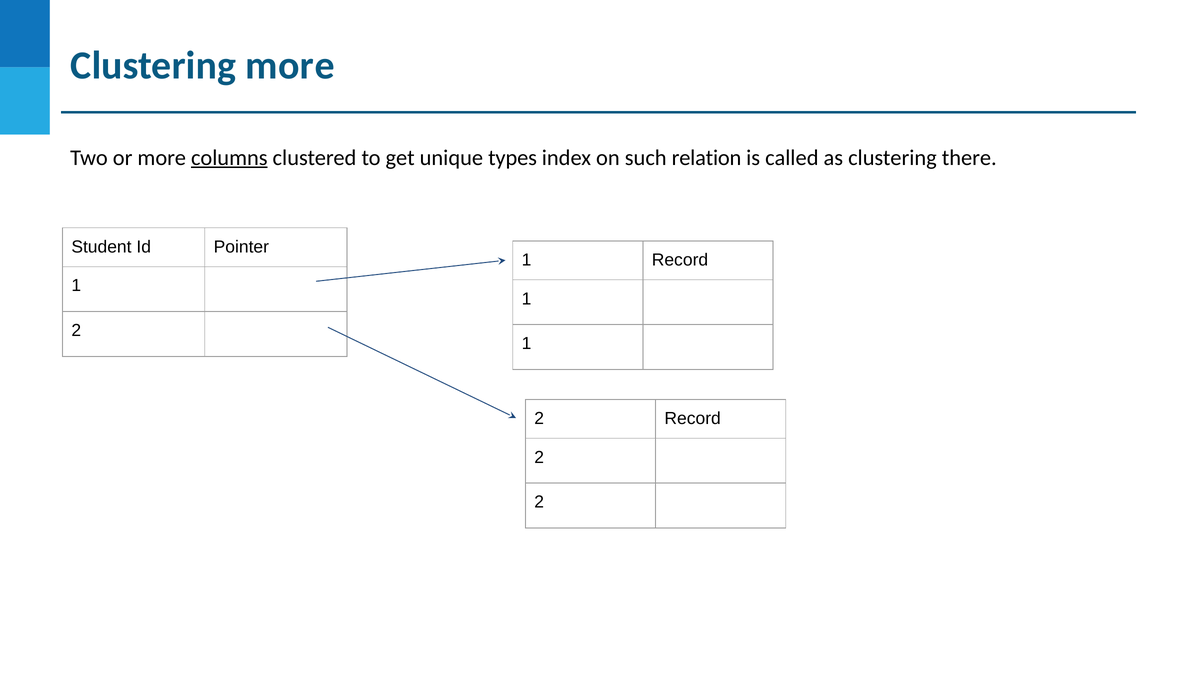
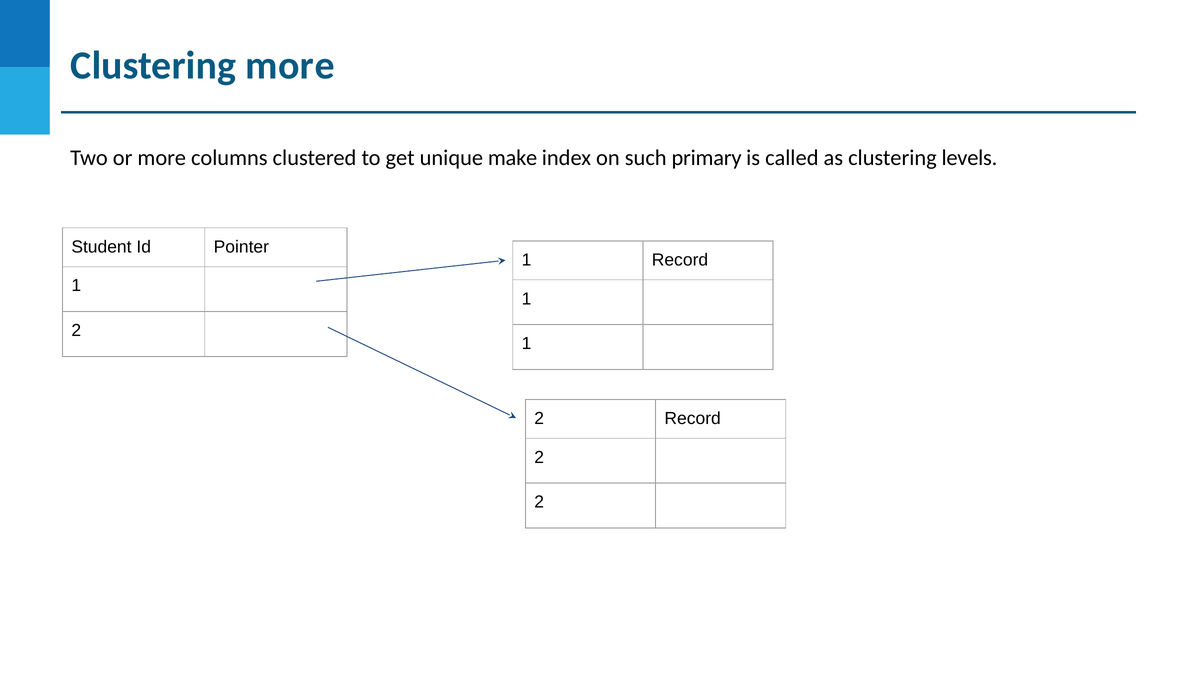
columns underline: present -> none (229, 158)
types: types -> make (513, 158)
relation: relation -> primary (707, 158)
there: there -> levels (969, 158)
